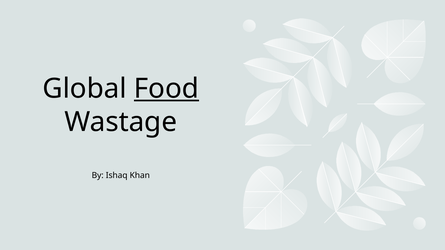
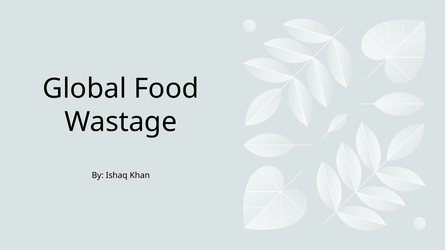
Food underline: present -> none (166, 89)
